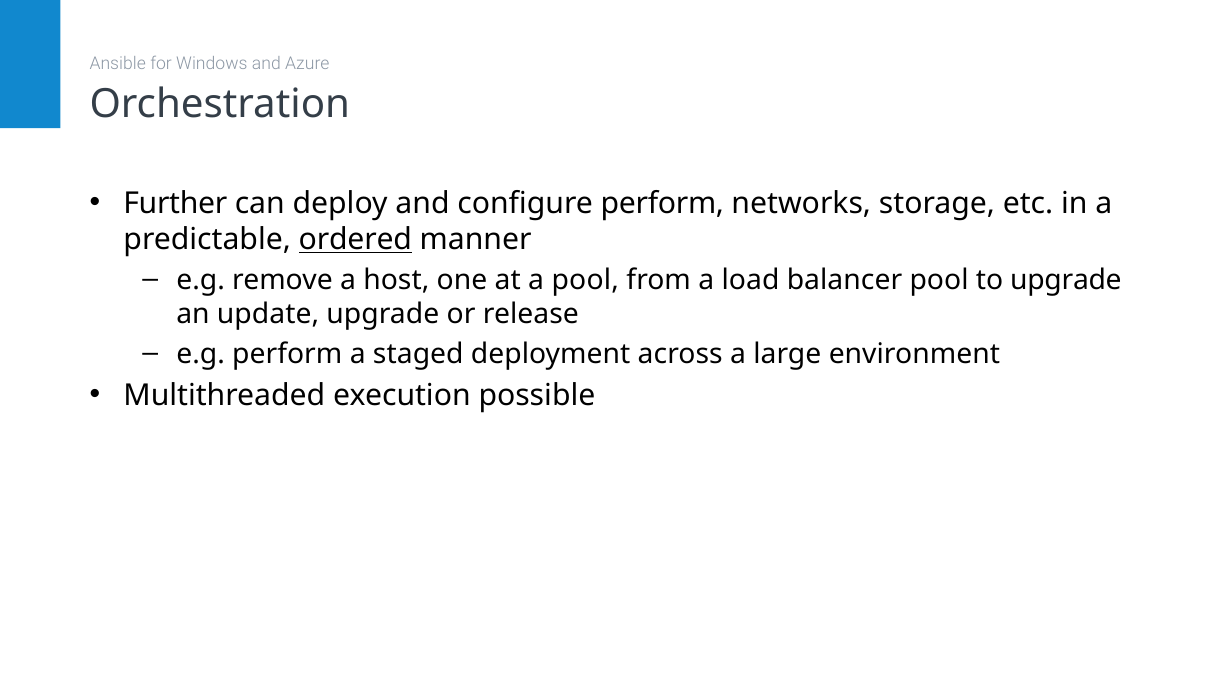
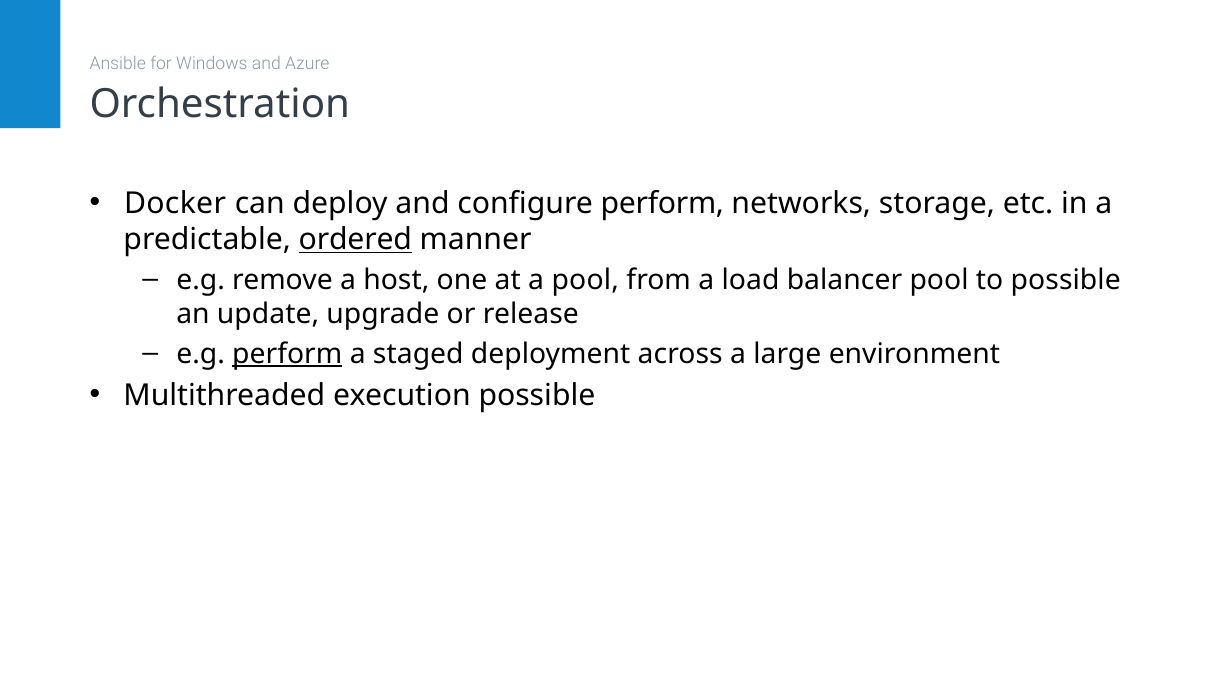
Further: Further -> Docker (175, 203)
to upgrade: upgrade -> possible (1066, 280)
perform underline: none -> present (287, 354)
